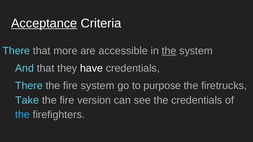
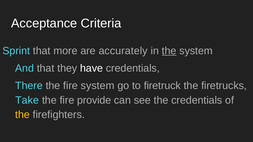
Acceptance underline: present -> none (44, 23)
There: There -> Sprint (16, 51)
accessible: accessible -> accurately (123, 51)
purpose: purpose -> firetruck (162, 86)
version: version -> provide (94, 100)
the colour: light blue -> yellow (22, 115)
